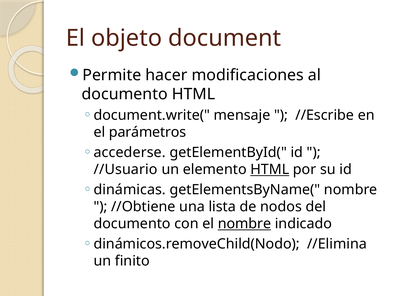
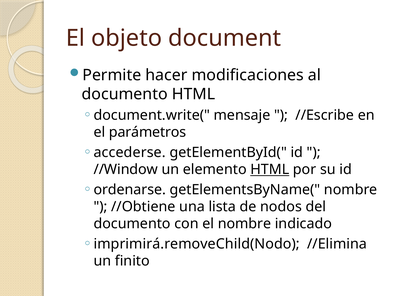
//Usuario: //Usuario -> //Window (126, 170)
dinámicas: dinámicas -> ordenarse (130, 190)
nombre underline: present -> none (244, 224)
dinámicos.removeChild(Nodo: dinámicos.removeChild(Nodo -> imprimirá.removeChild(Nodo (197, 244)
